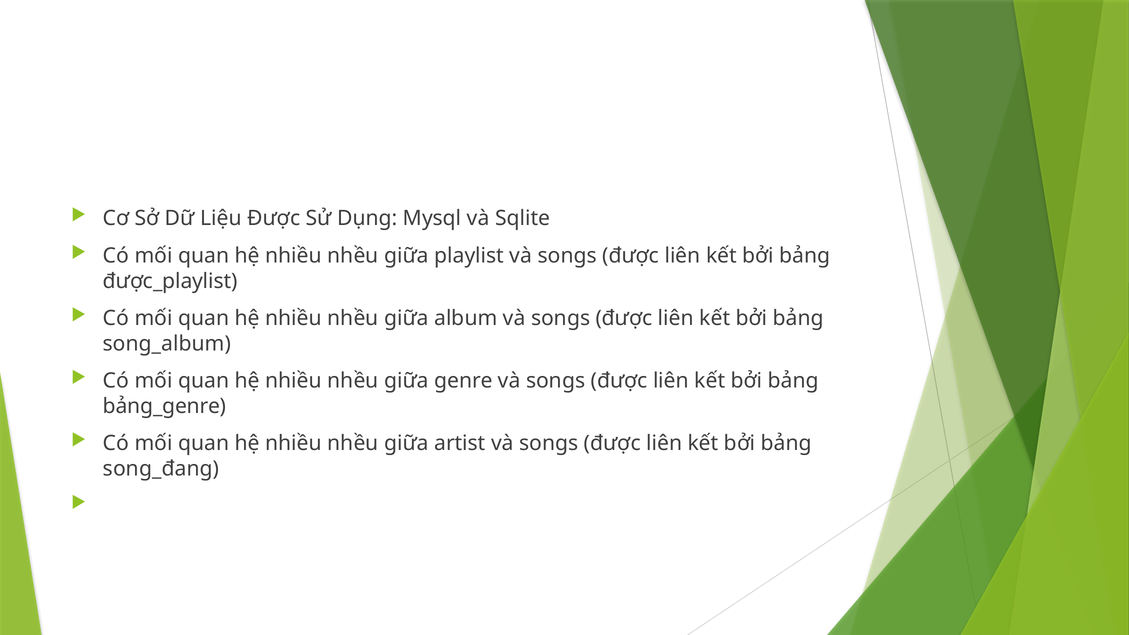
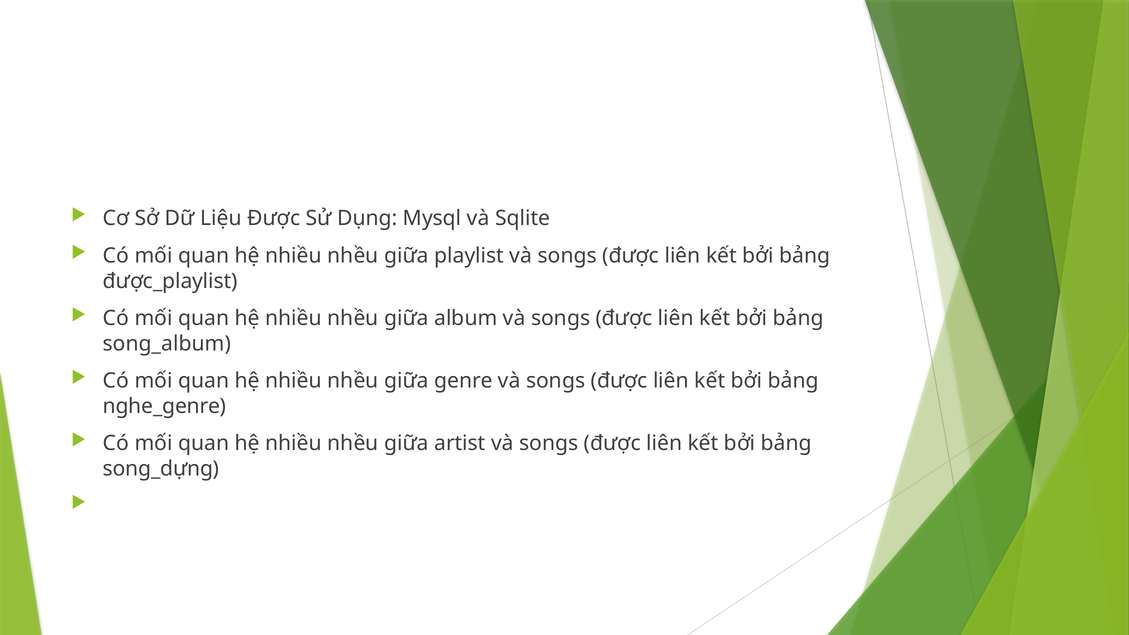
bảng_genre: bảng_genre -> nghe_genre (165, 406)
song_đang: song_đang -> song_dựng (161, 469)
